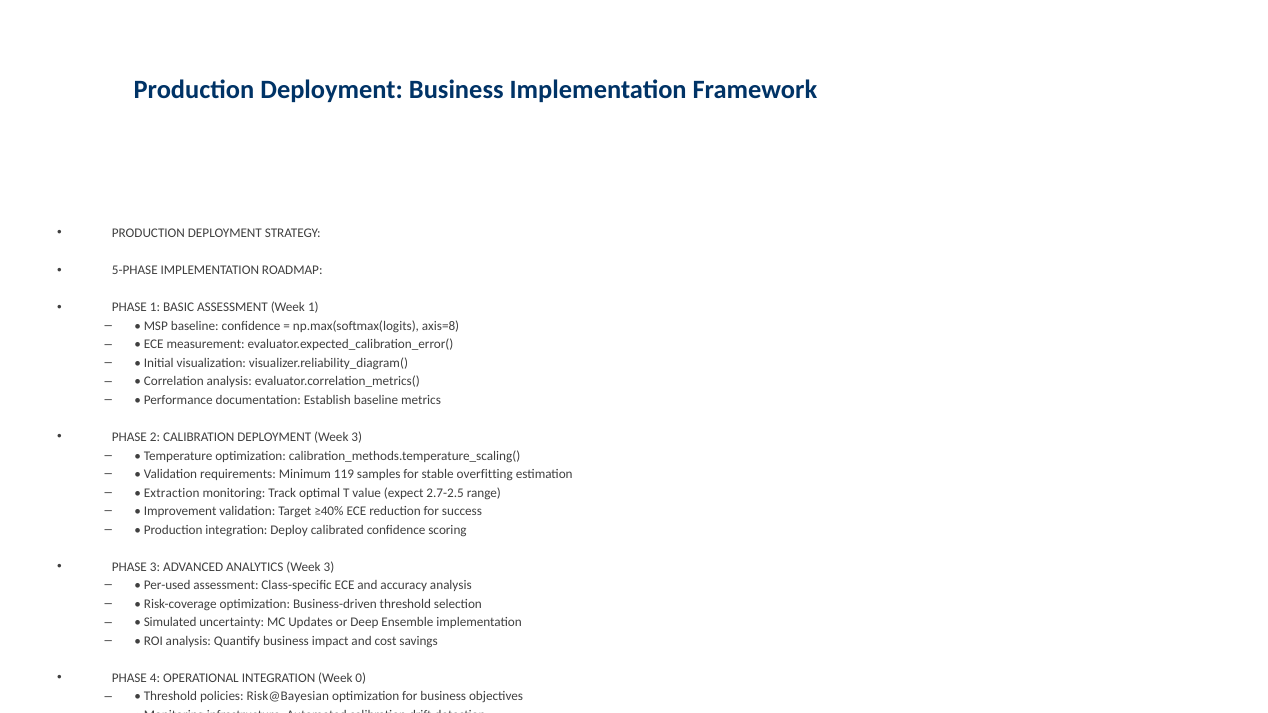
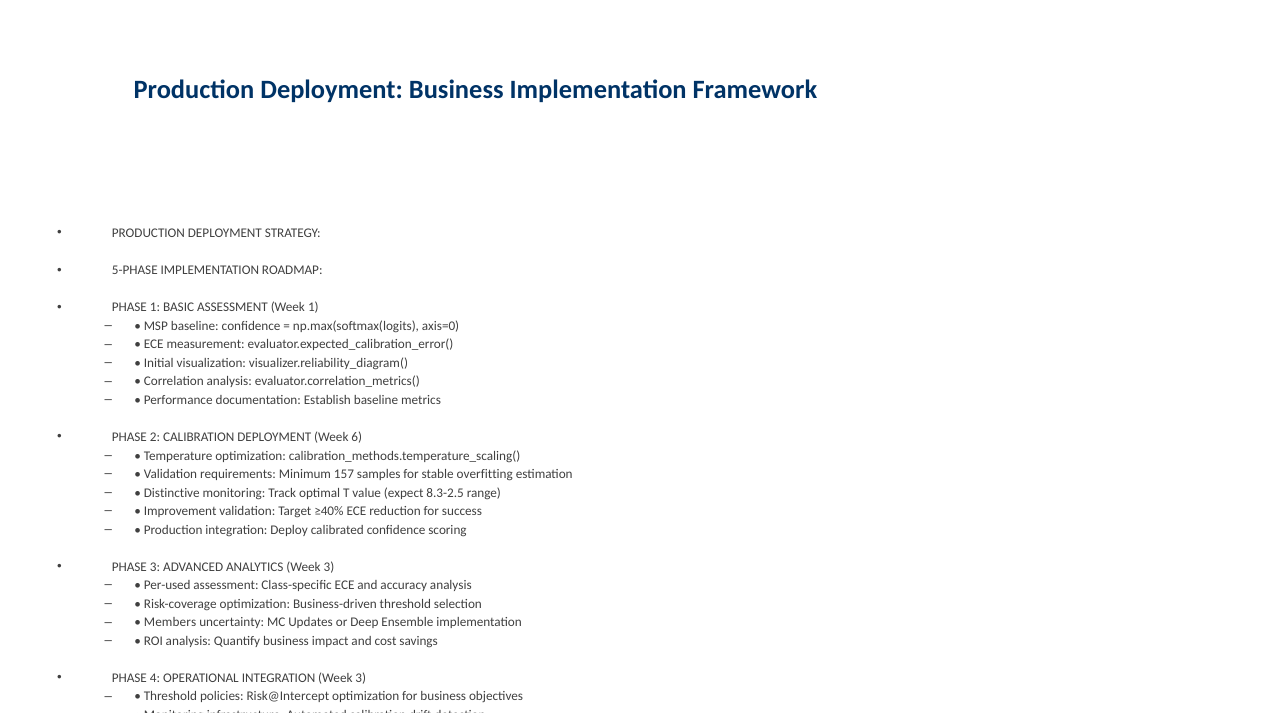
axis=8: axis=8 -> axis=0 (441, 326)
DEPLOYMENT Week 3: 3 -> 6 (357, 437)
119: 119 -> 157 (344, 474)
Extraction: Extraction -> Distinctive (172, 493)
2.7-2.5: 2.7-2.5 -> 8.3-2.5 (445, 493)
Simulated: Simulated -> Members (170, 623)
INTEGRATION Week 0: 0 -> 3 (361, 678)
Risk@Bayesian: Risk@Bayesian -> Risk@Intercept (288, 697)
